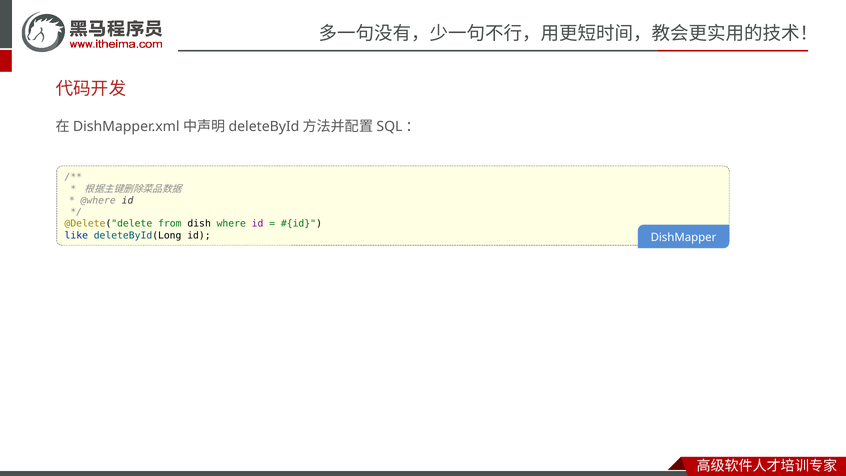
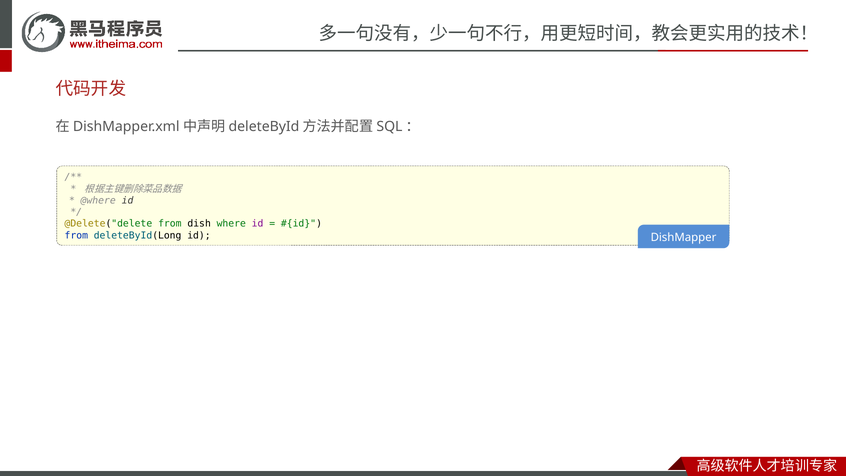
like: like -> from (76, 235)
